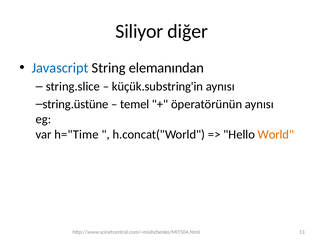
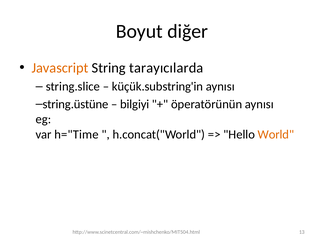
Siliyor: Siliyor -> Boyut (139, 31)
Javascript colour: blue -> orange (60, 68)
elemanından: elemanından -> tarayıcılarda (166, 68)
temel: temel -> bilgiyi (135, 104)
